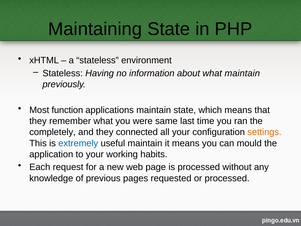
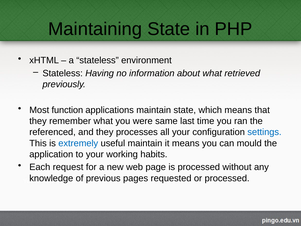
what maintain: maintain -> retrieved (242, 73)
completely: completely -> referenced (53, 132)
connected: connected -> processes (137, 132)
settings colour: orange -> blue (264, 132)
